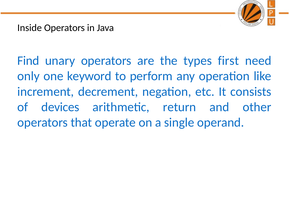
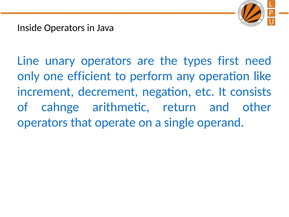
Find: Find -> Line (28, 61)
keyword: keyword -> efficient (89, 76)
devices: devices -> cahnge (60, 107)
